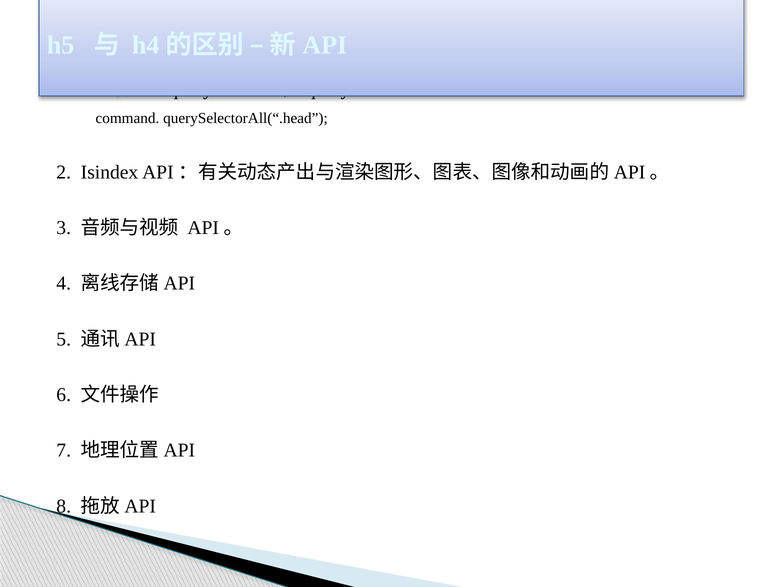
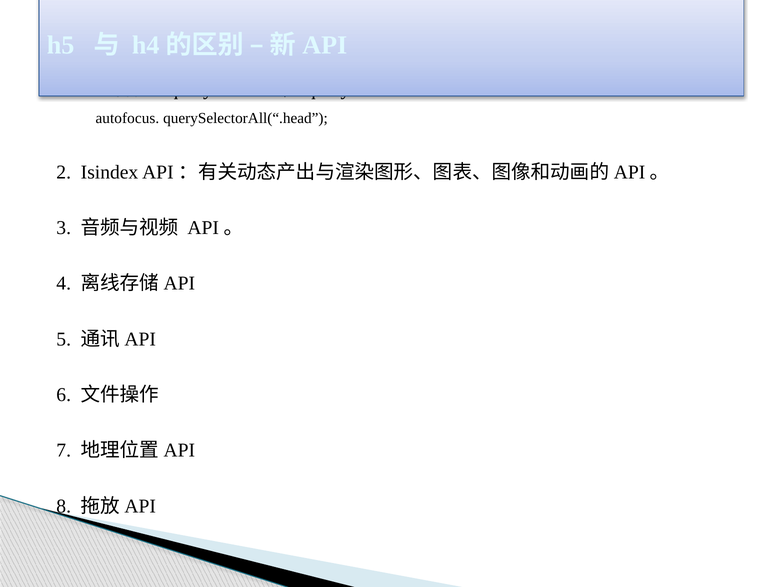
command: command -> autofocus (127, 118)
